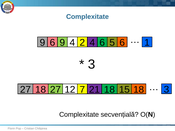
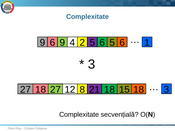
2 4: 4 -> 5 (92, 43)
7: 7 -> 8 (82, 90)
